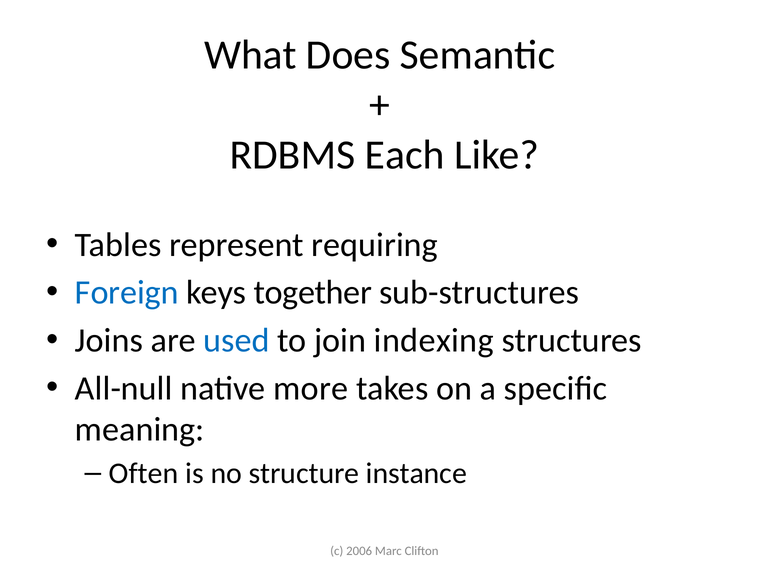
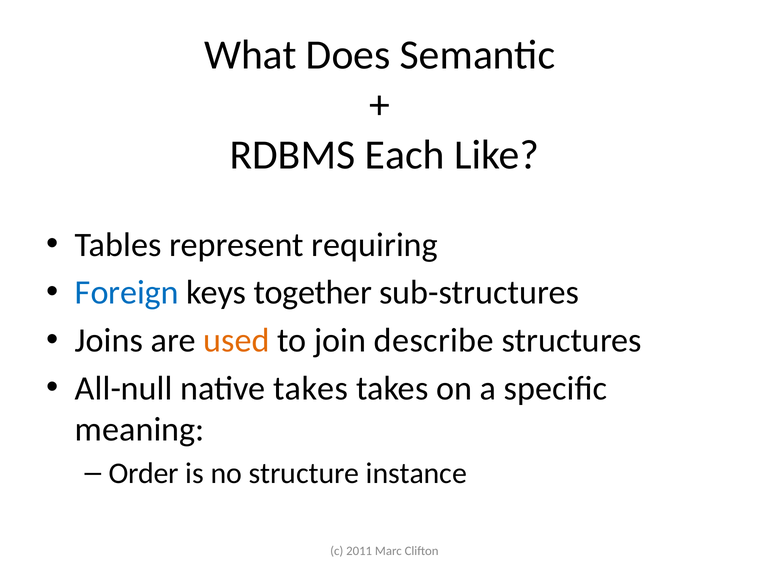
used colour: blue -> orange (236, 340)
indexing: indexing -> describe (434, 340)
native more: more -> takes (311, 388)
Often: Often -> Order (144, 473)
2006: 2006 -> 2011 (359, 551)
